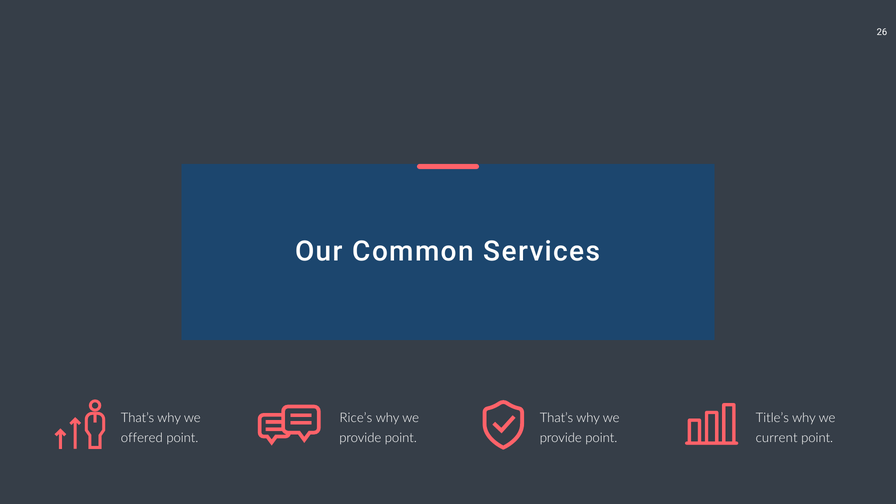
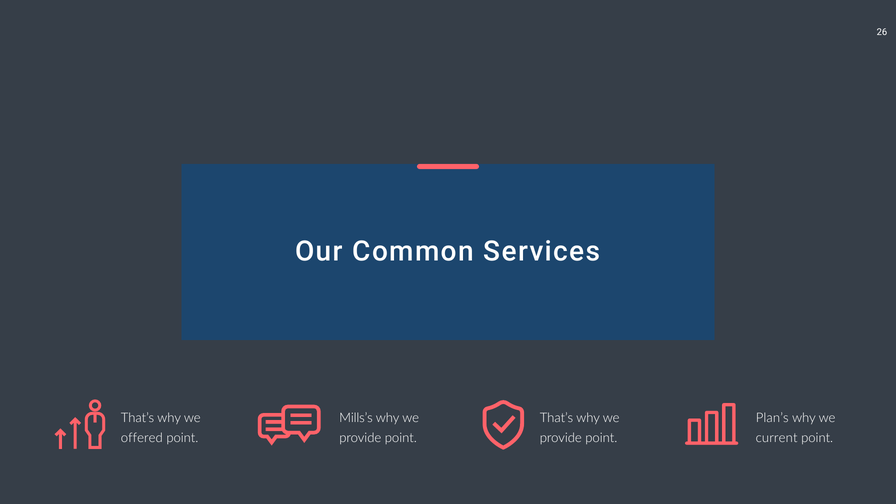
Rice’s: Rice’s -> Mills’s (356, 418)
Title’s: Title’s -> Plan’s (772, 418)
